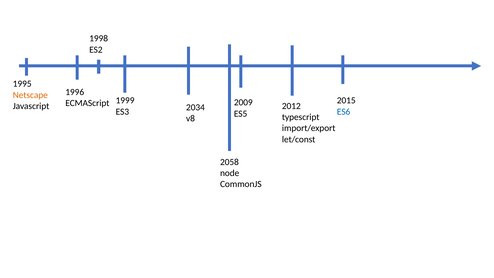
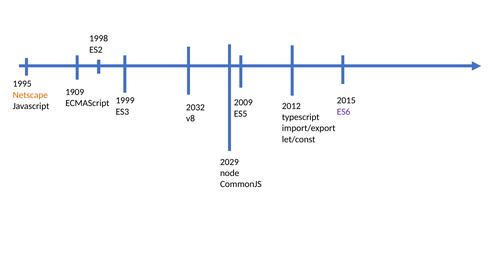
1996: 1996 -> 1909 (75, 92)
2034: 2034 -> 2032 (195, 107)
ES6 colour: blue -> purple (344, 112)
2058: 2058 -> 2029 (229, 162)
